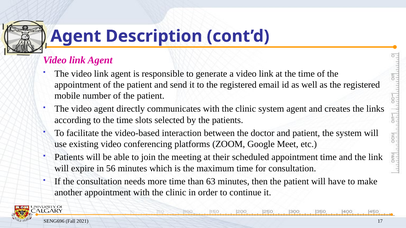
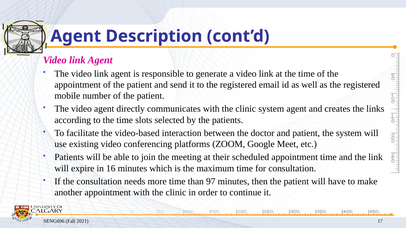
56: 56 -> 16 (111, 169)
63: 63 -> 97 (211, 182)
